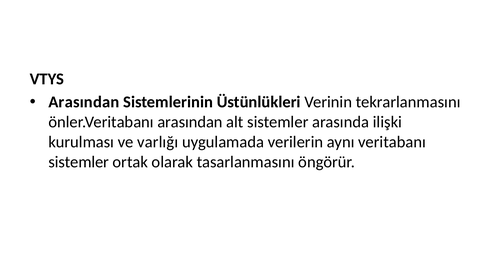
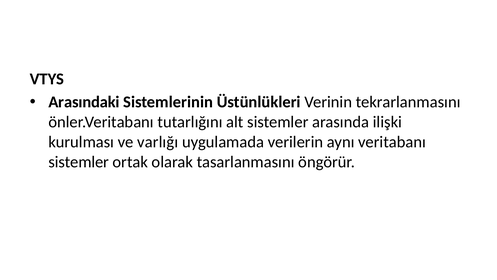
Arasından: Arasından -> Arasındaki (84, 102)
önler.Veritabanı arasından: arasından -> tutarlığını (190, 122)
